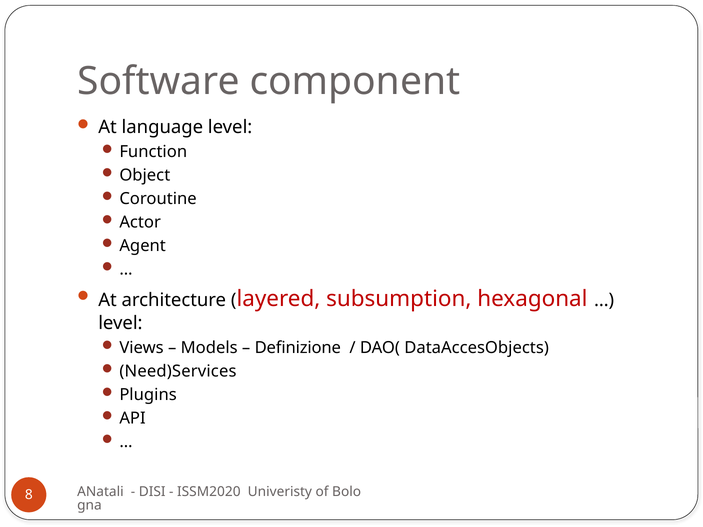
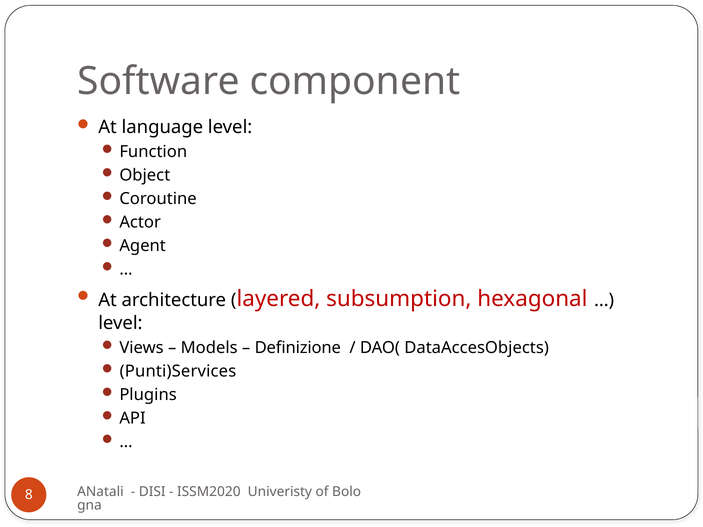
Need)Services: Need)Services -> Punti)Services (178, 372)
